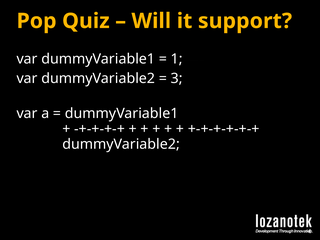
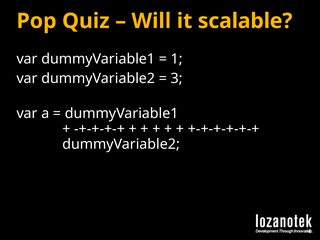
support: support -> scalable (245, 21)
